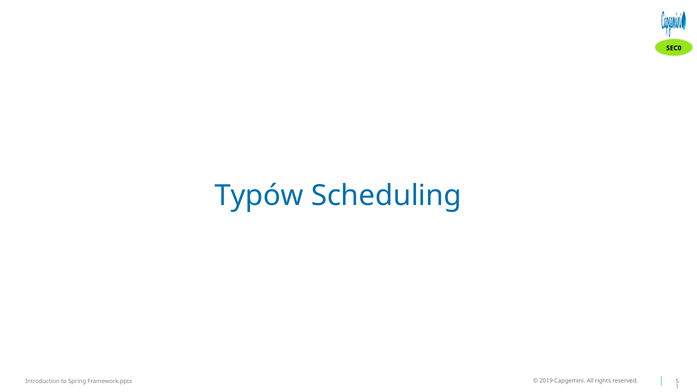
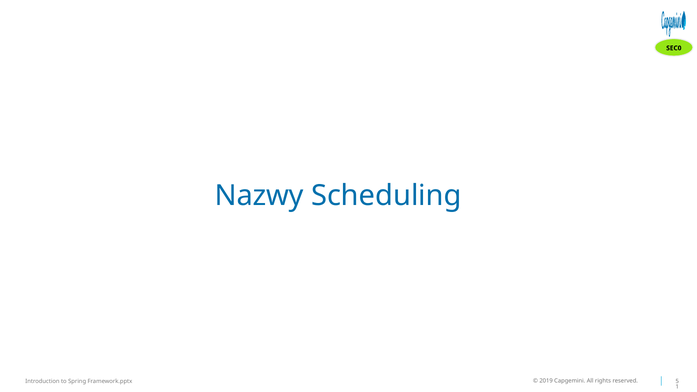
Typów: Typów -> Nazwy (259, 195)
